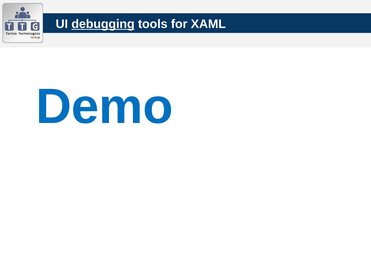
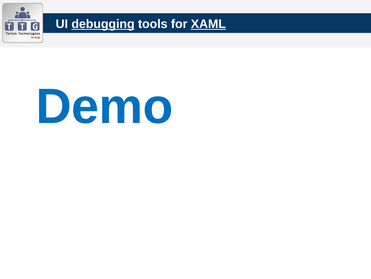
XAML underline: none -> present (208, 24)
